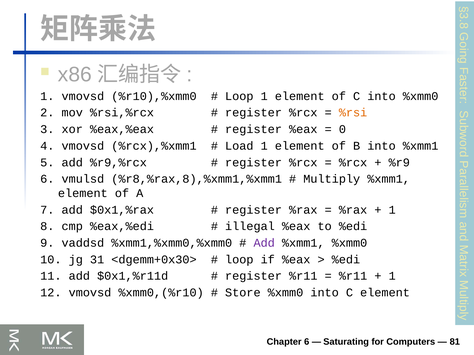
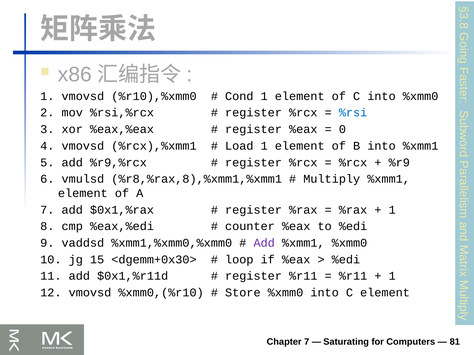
Loop: Loop -> Cond (239, 96)
%rsi colour: orange -> blue (353, 113)
illegal: illegal -> counter (250, 227)
31: 31 -> 15 (97, 260)
Chapter 6: 6 -> 7 (307, 342)
